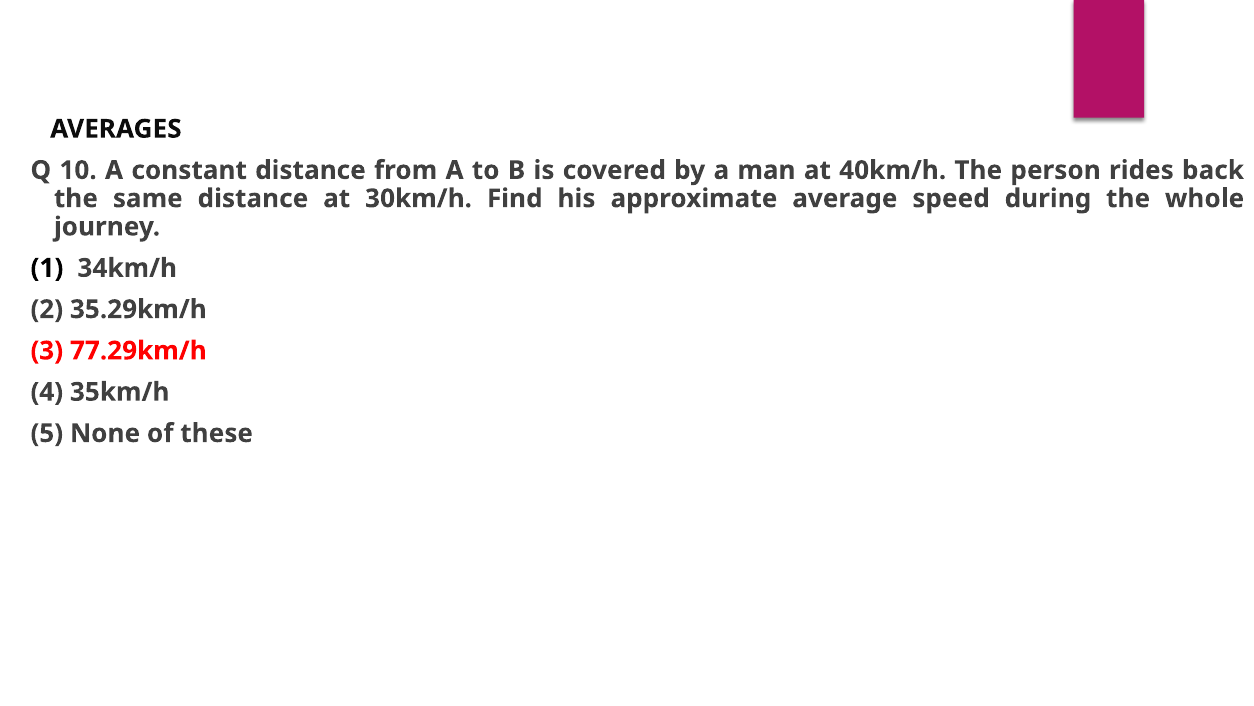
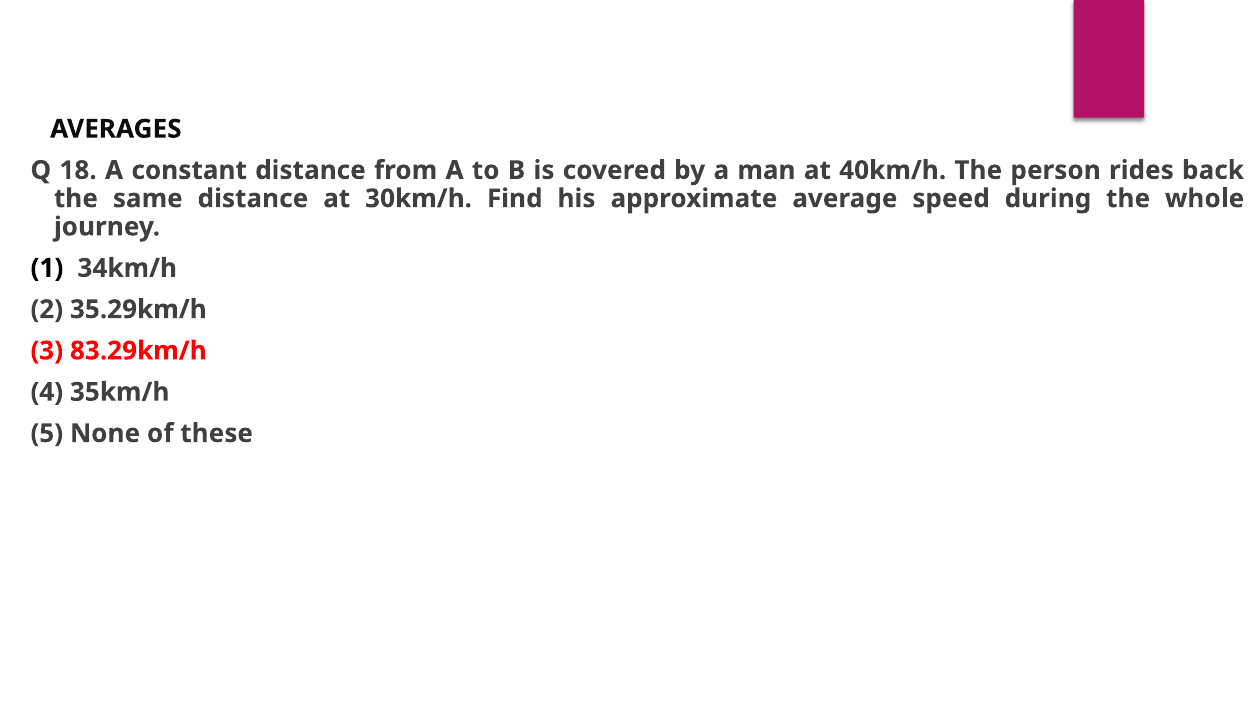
10: 10 -> 18 (78, 170)
77.29km/h: 77.29km/h -> 83.29km/h (138, 350)
